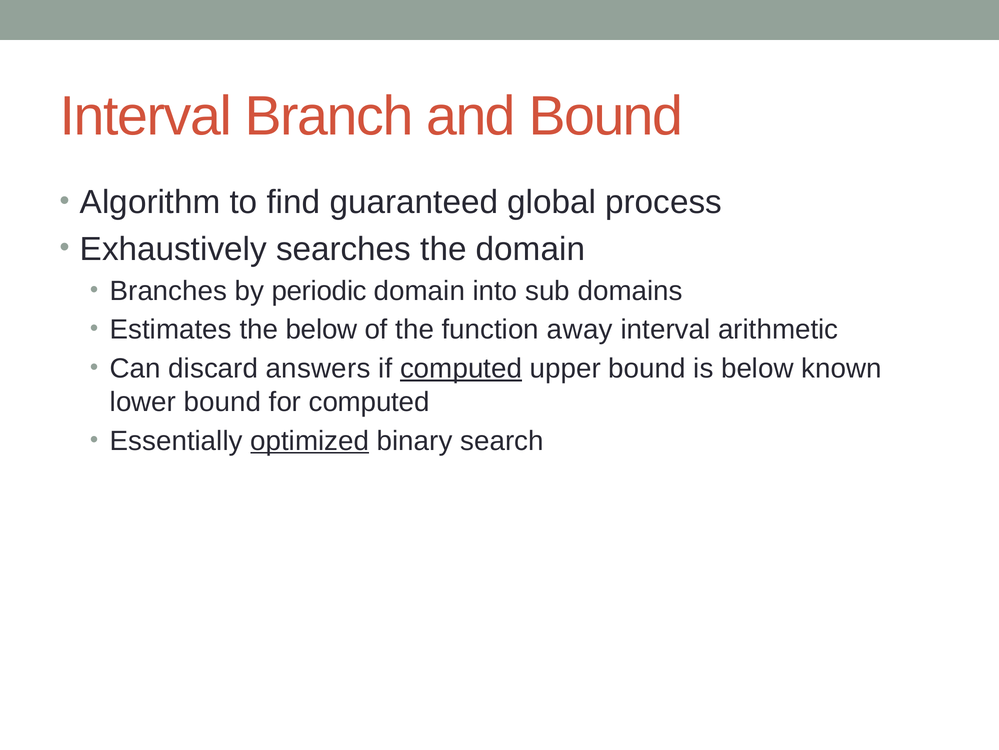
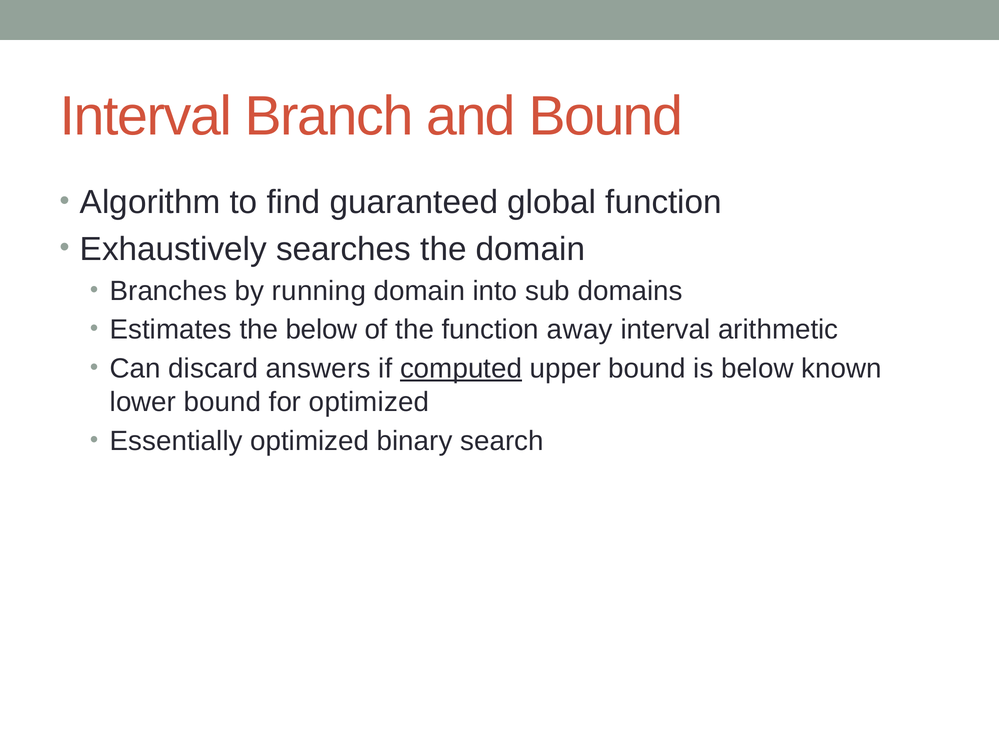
global process: process -> function (664, 202)
periodic: periodic -> running (319, 291)
for computed: computed -> optimized (369, 402)
optimized underline: present -> none (310, 440)
